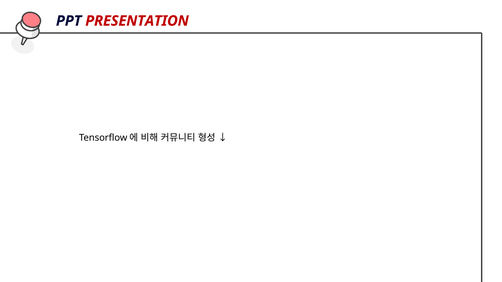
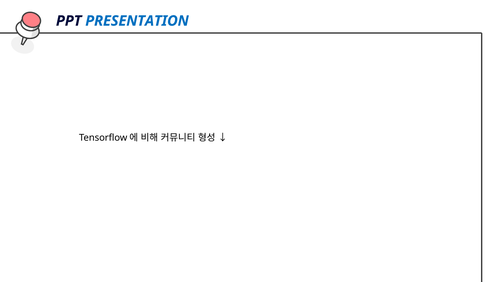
PRESENTATION colour: red -> blue (137, 21)
